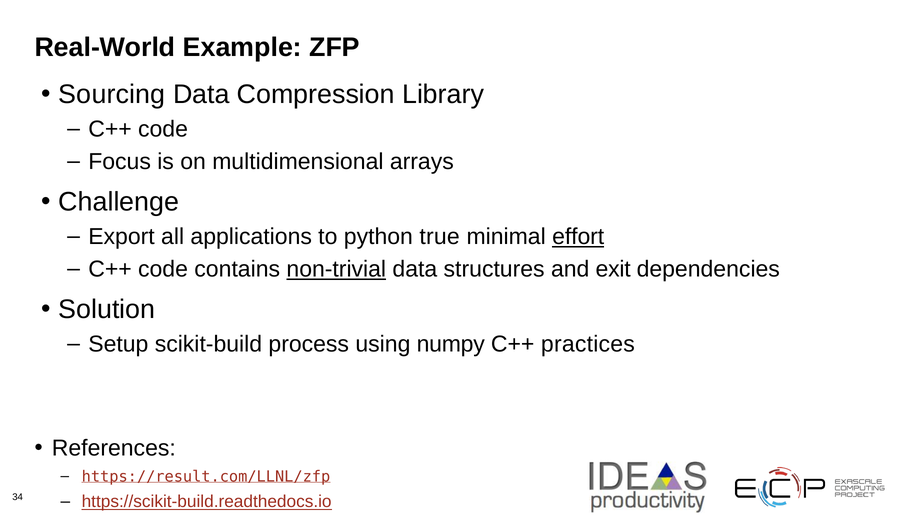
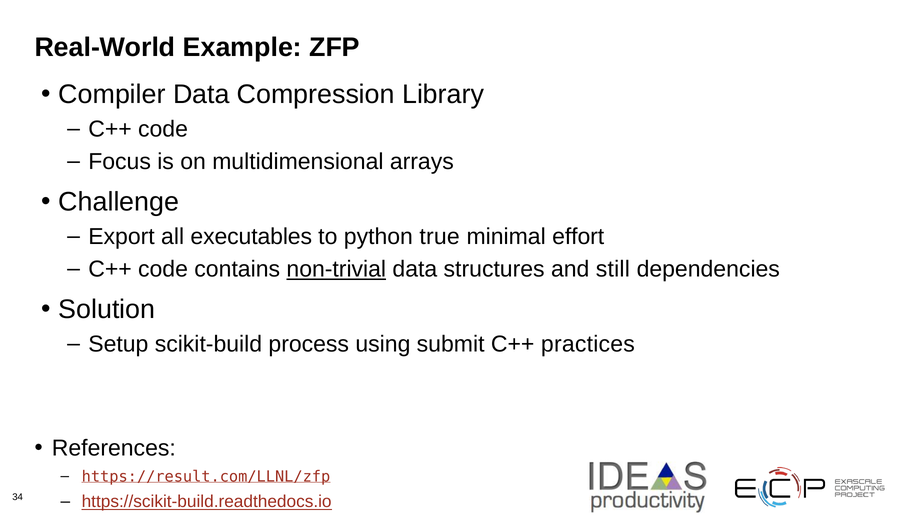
Sourcing: Sourcing -> Compiler (112, 95)
applications: applications -> executables (251, 237)
effort underline: present -> none (578, 237)
exit: exit -> still (613, 269)
numpy: numpy -> submit (451, 344)
